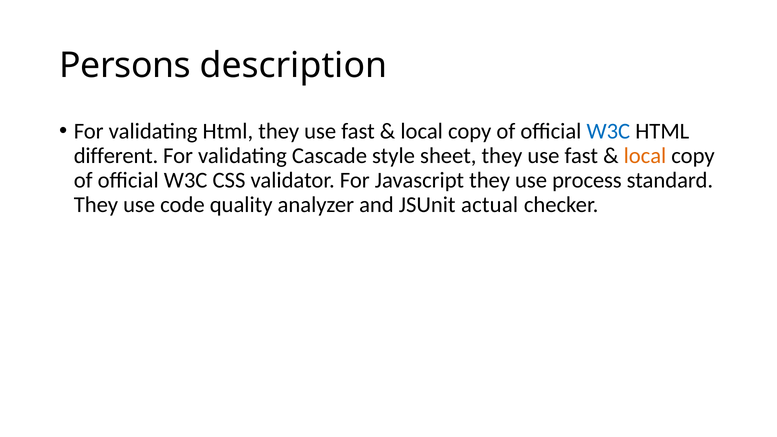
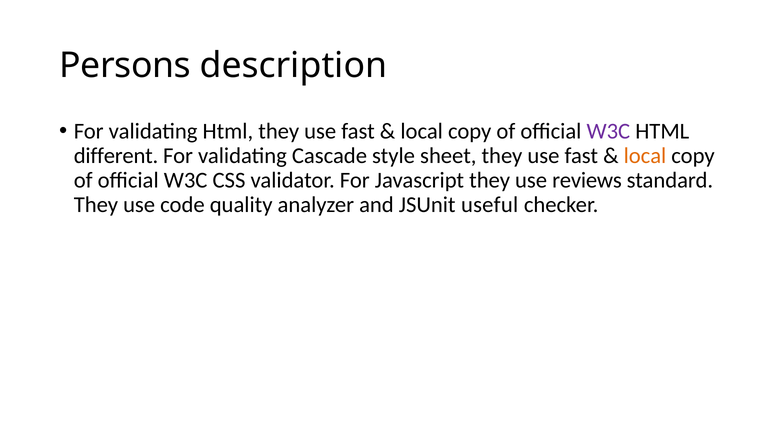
W3C colour: blue -> purple (608, 131)
process: process -> reviews (587, 180)
actual: actual -> useful (490, 205)
